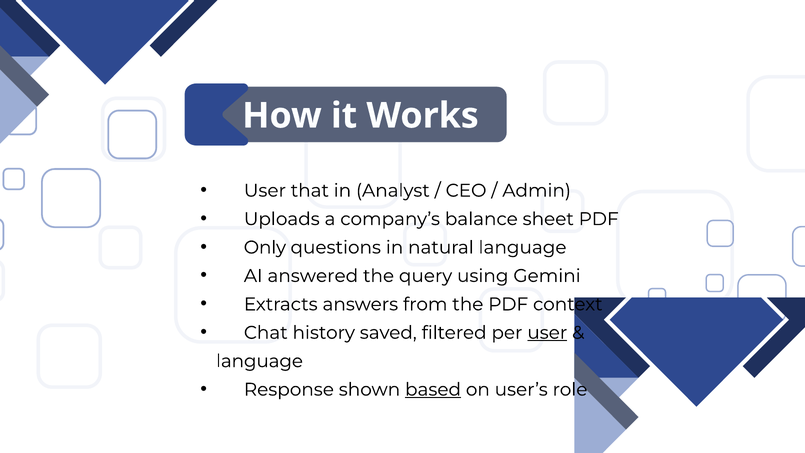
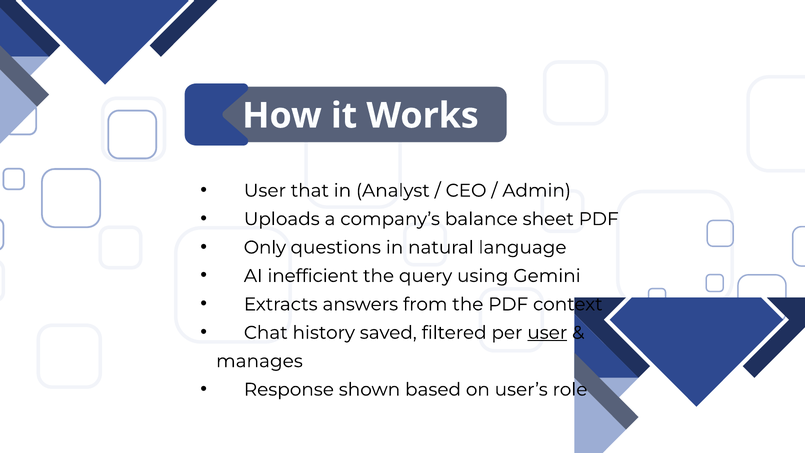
answered: answered -> inefficient (313, 276)
language: language -> manages (259, 361)
based underline: present -> none (433, 389)
